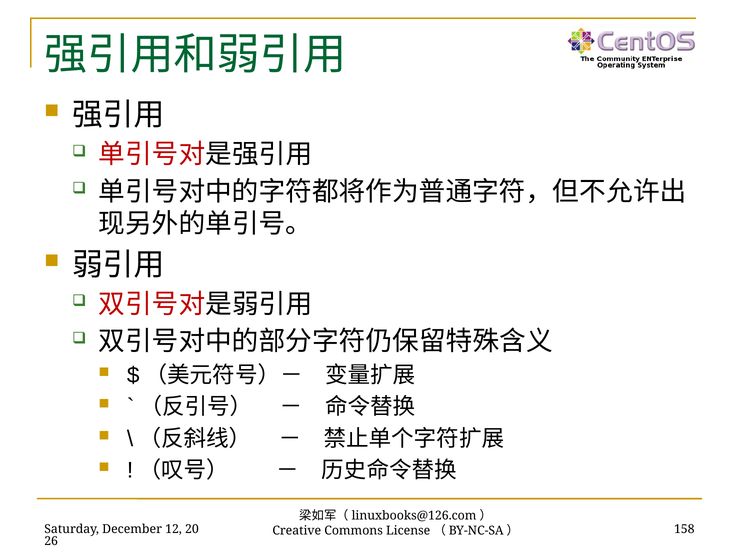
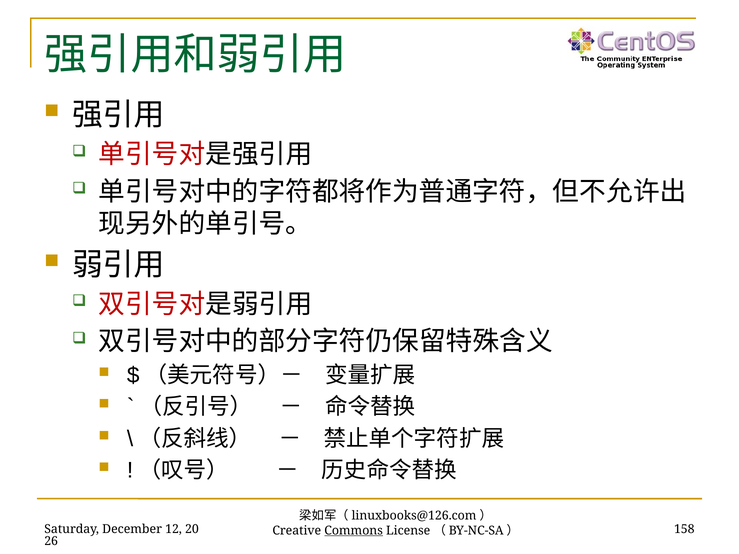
Commons underline: none -> present (354, 531)
